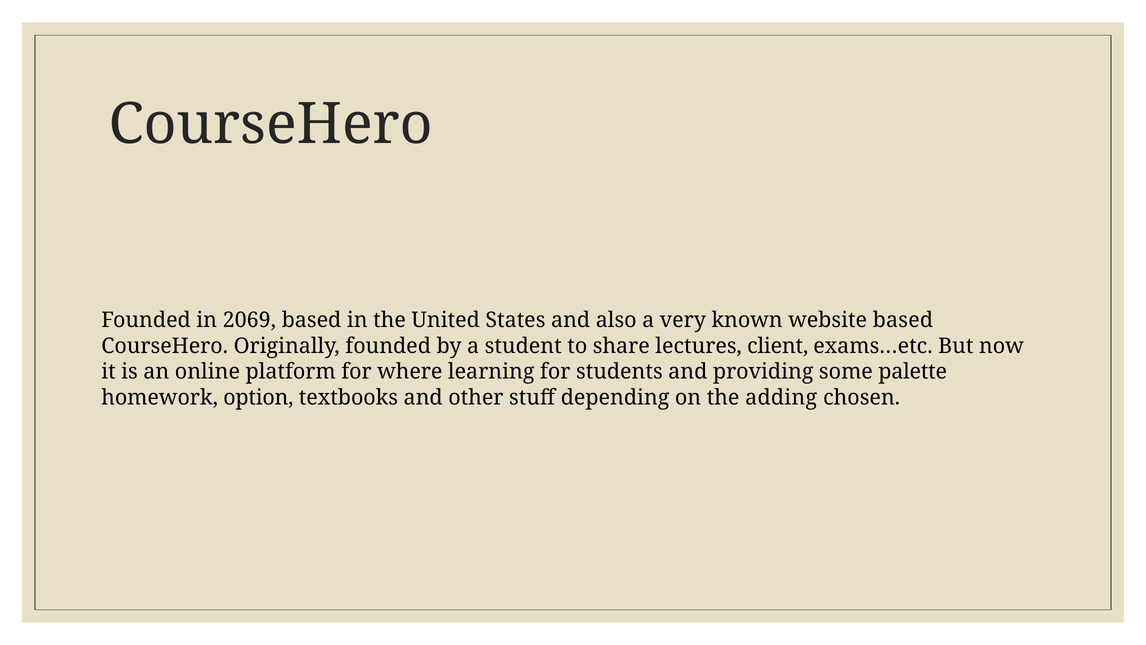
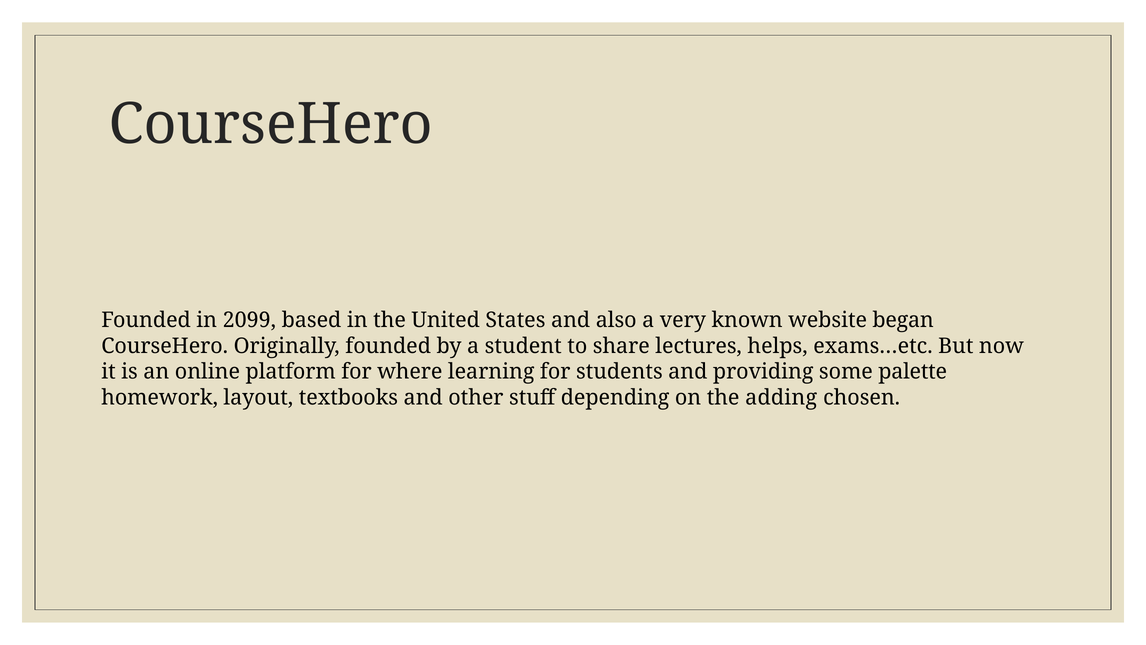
2069: 2069 -> 2099 (249, 320)
website based: based -> began (903, 320)
client: client -> helps (778, 346)
option: option -> layout (258, 397)
